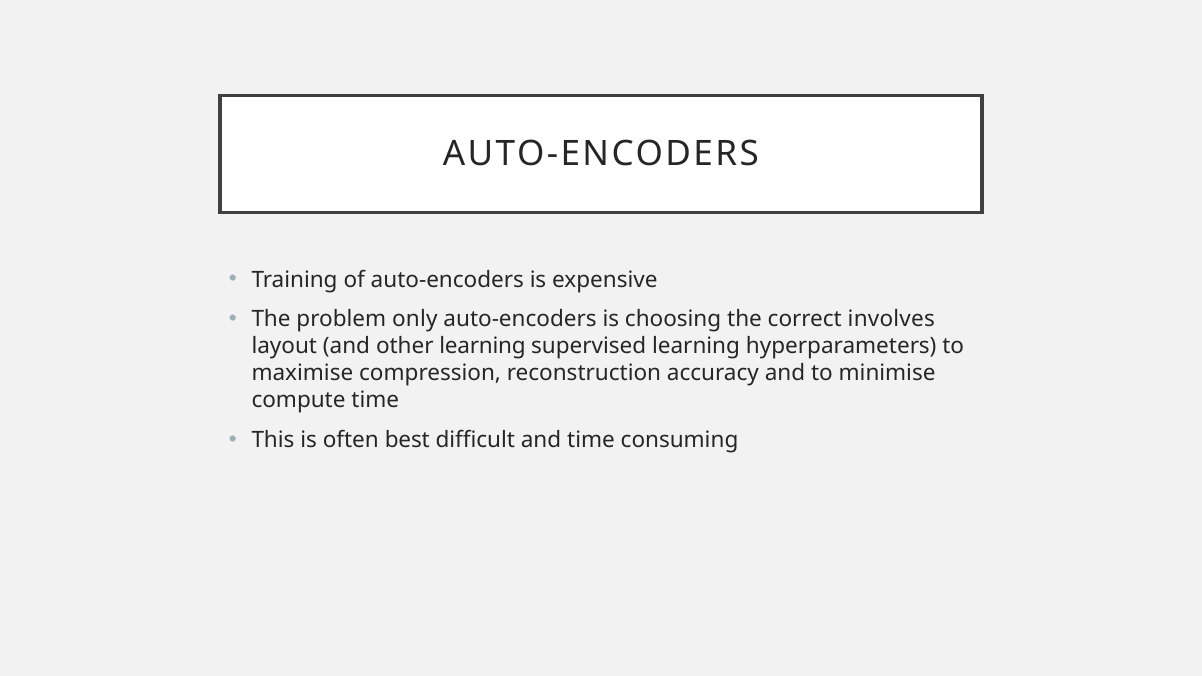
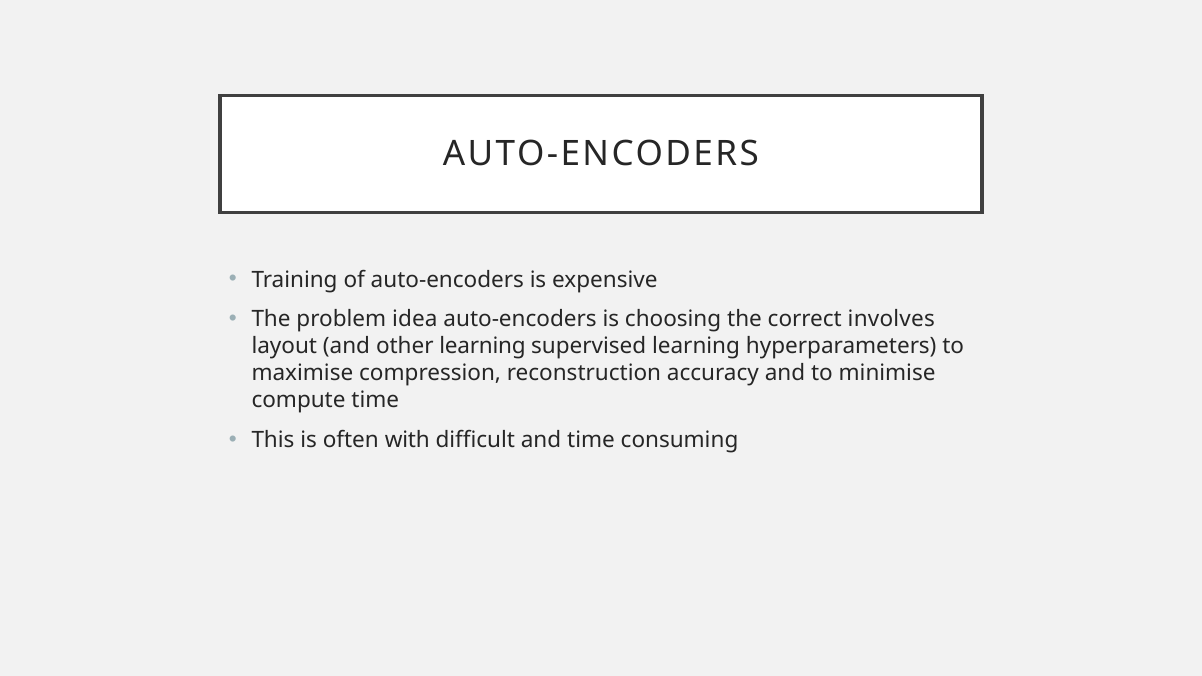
only: only -> idea (415, 319)
best: best -> with (407, 440)
